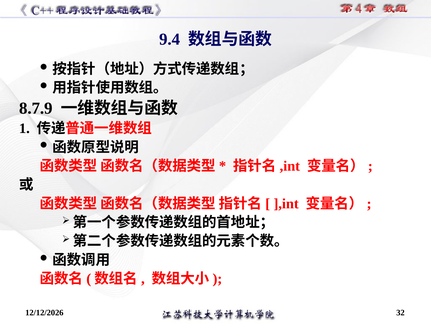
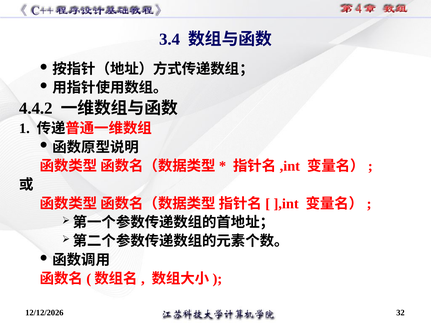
9.4: 9.4 -> 3.4 (170, 39)
8.7.9: 8.7.9 -> 4.4.2 (36, 109)
